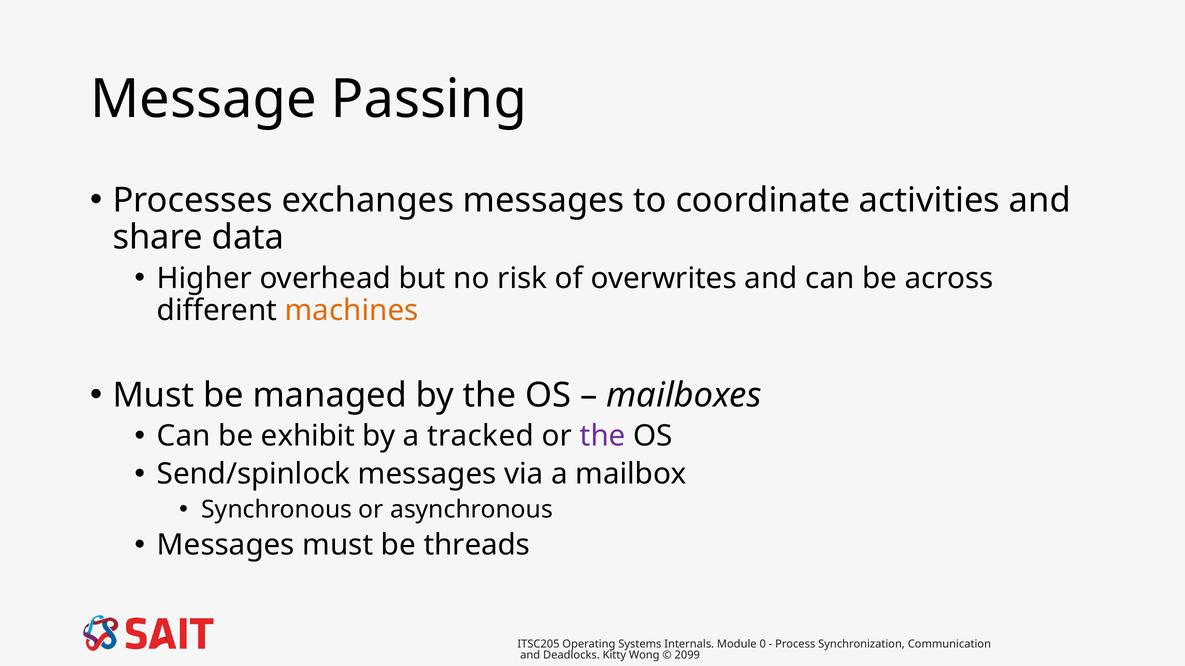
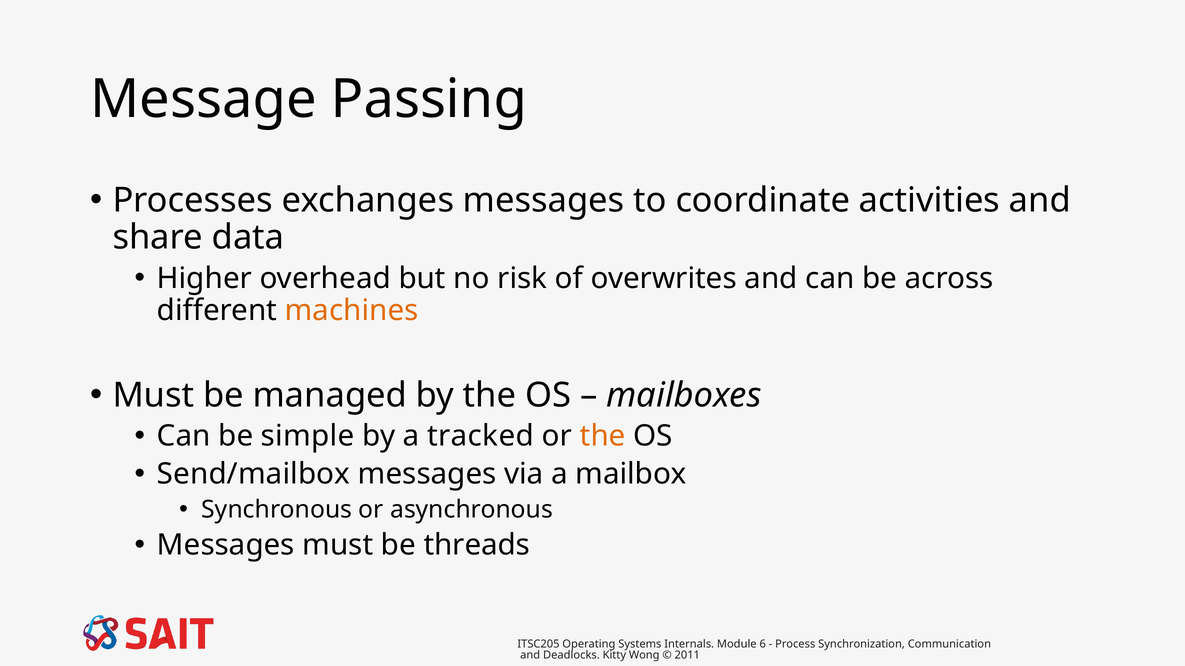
exhibit: exhibit -> simple (308, 436)
the colour: purple -> orange (603, 436)
Send/spinlock: Send/spinlock -> Send/mailbox (254, 475)
0: 0 -> 6 (763, 644)
2099: 2099 -> 2011 (687, 656)
